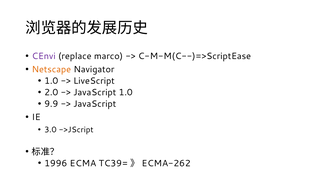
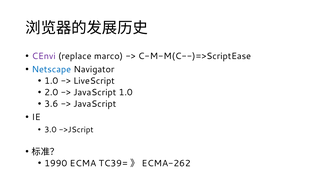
Netscape colour: orange -> blue (51, 69)
9.9: 9.9 -> 3.6 (51, 104)
1996: 1996 -> 1990 (56, 163)
